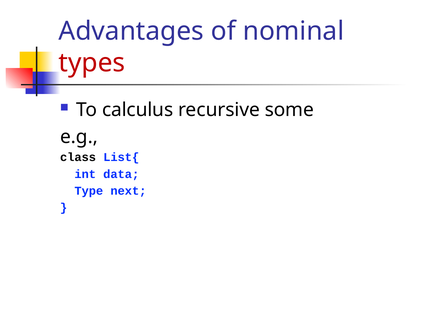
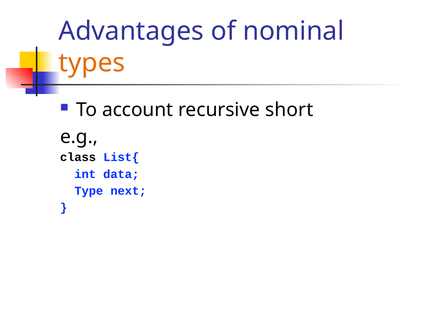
types colour: red -> orange (92, 63)
calculus: calculus -> account (138, 110)
some: some -> short (289, 110)
